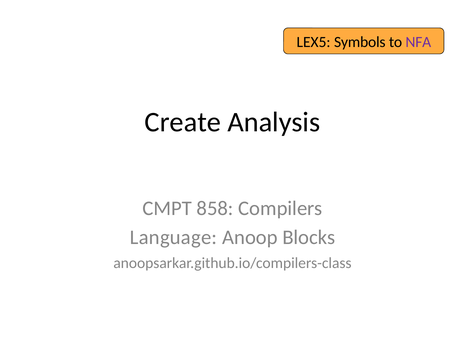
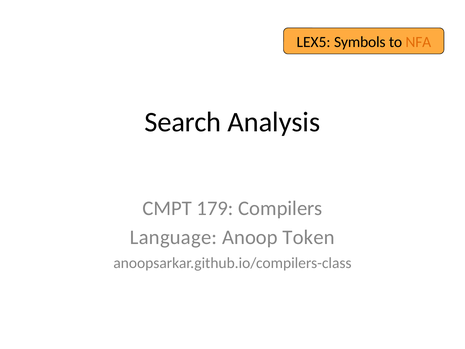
NFA colour: purple -> orange (418, 42)
Create: Create -> Search (183, 122)
858: 858 -> 179 (215, 208)
Blocks: Blocks -> Token (309, 237)
